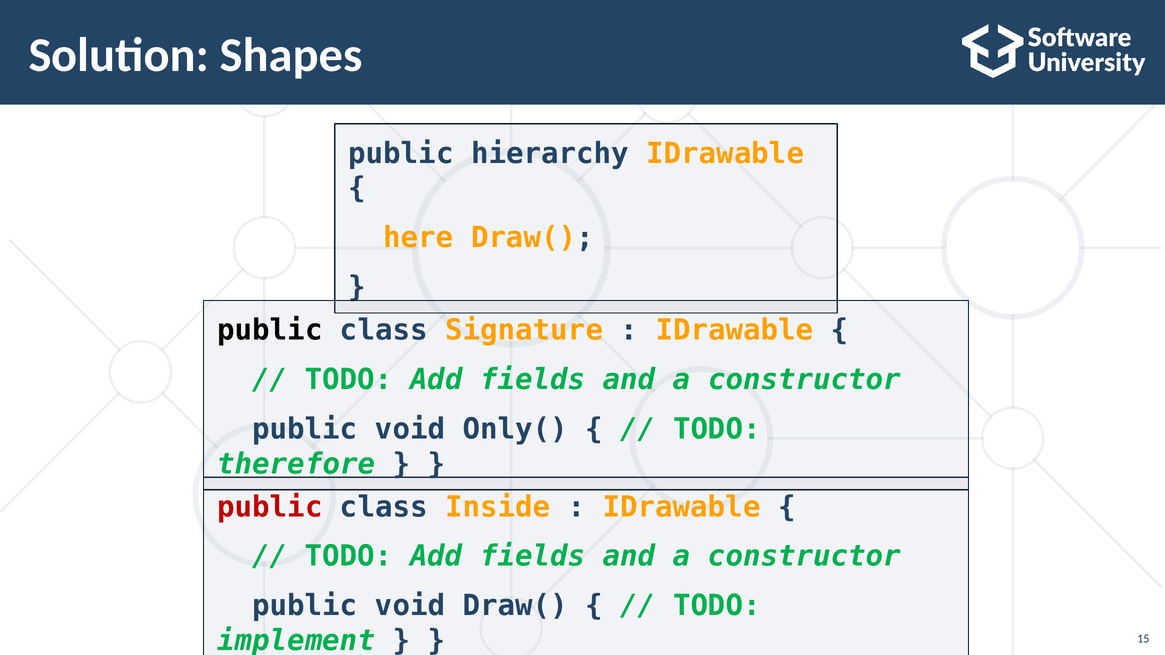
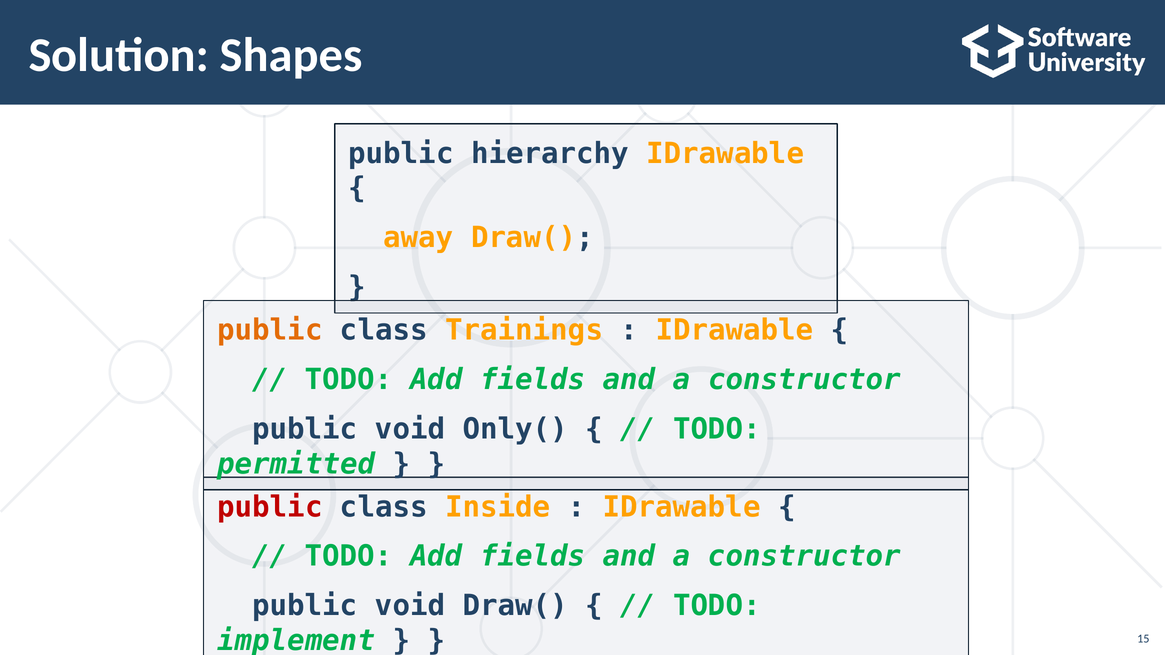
here: here -> away (418, 238)
public colour: black -> orange (270, 330)
Signature: Signature -> Trainings (524, 330)
therefore: therefore -> permitted (296, 464)
